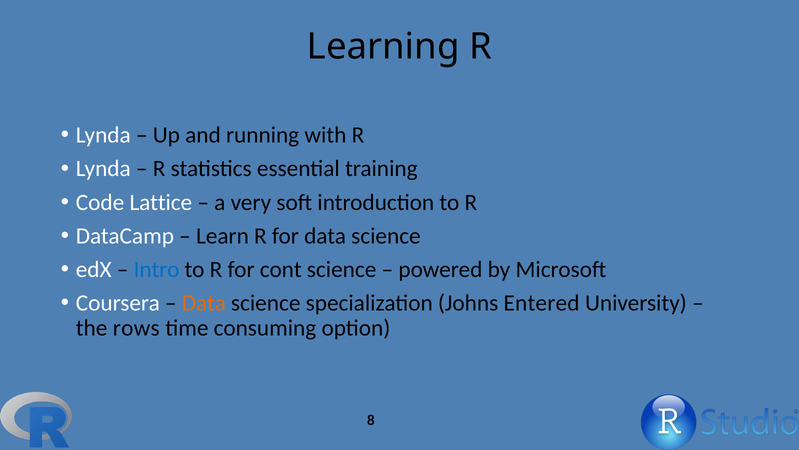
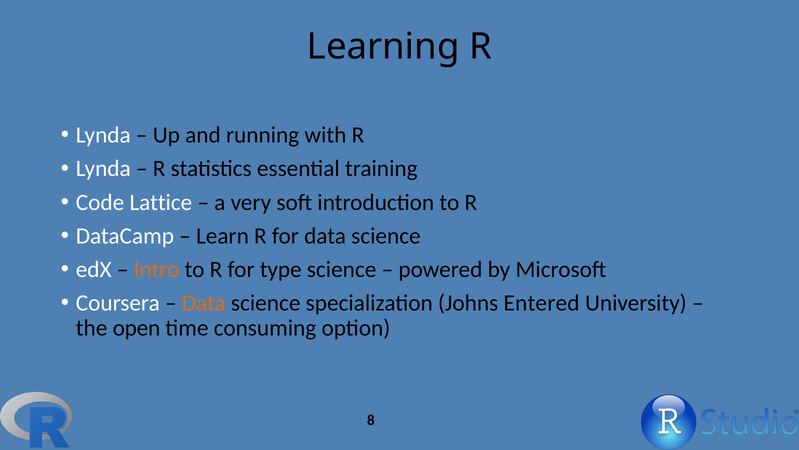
Intro colour: blue -> orange (157, 269)
cont: cont -> type (281, 269)
rows: rows -> open (136, 328)
